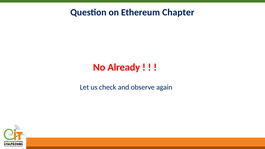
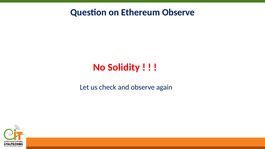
Ethereum Chapter: Chapter -> Observe (178, 12)
Already: Already -> Solidity (124, 67)
